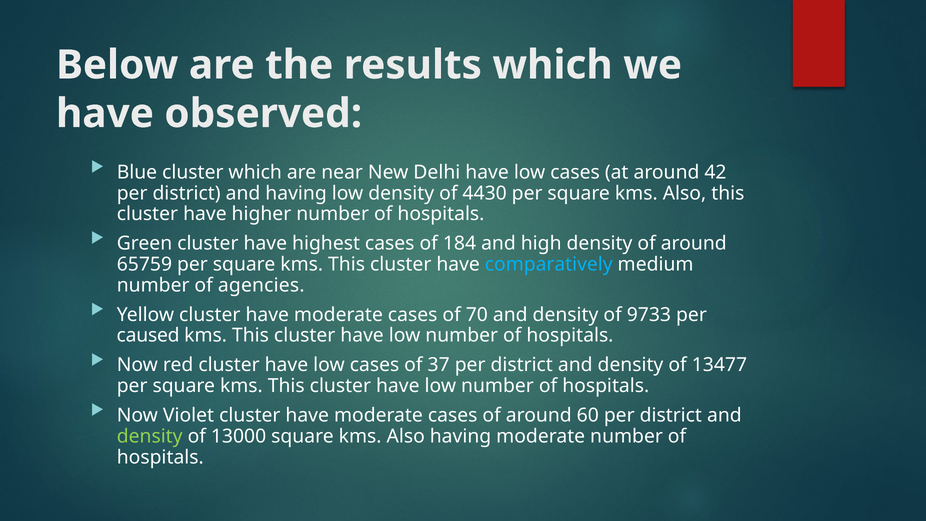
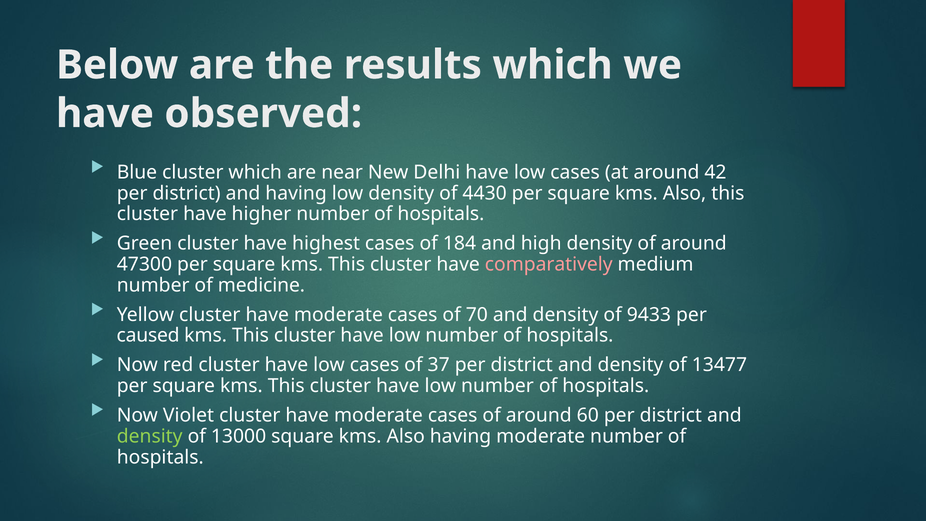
65759: 65759 -> 47300 (144, 264)
comparatively colour: light blue -> pink (549, 264)
agencies: agencies -> medicine (261, 285)
9733: 9733 -> 9433 (649, 315)
